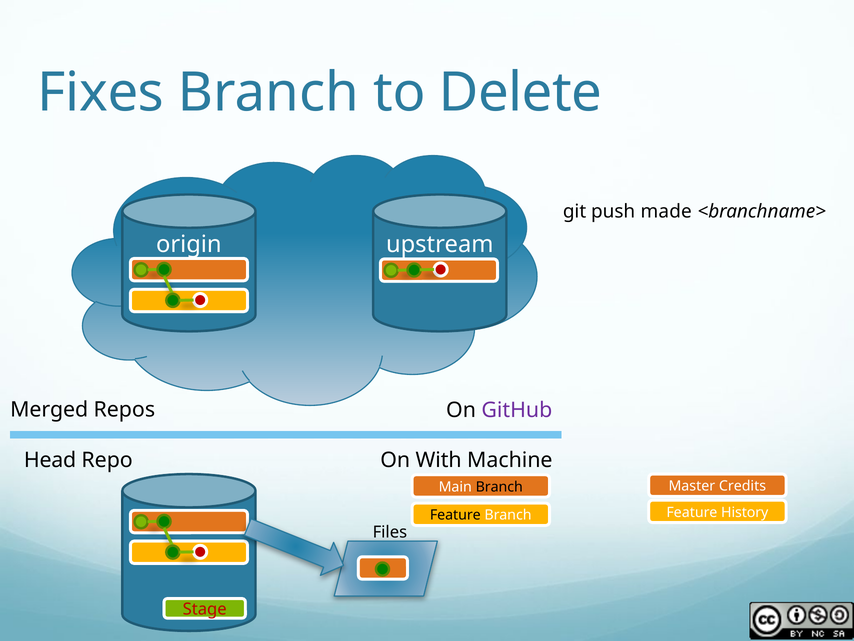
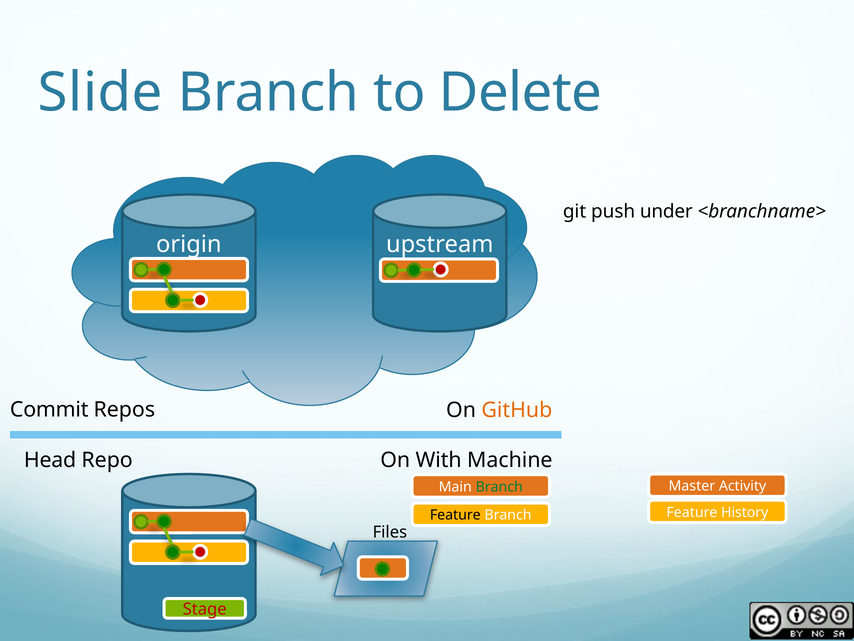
Fixes: Fixes -> Slide (100, 93)
made: made -> under (666, 211)
Merged: Merged -> Commit (49, 409)
GitHub colour: purple -> orange (517, 410)
Credits: Credits -> Activity (743, 486)
Branch colour: black -> green (499, 487)
